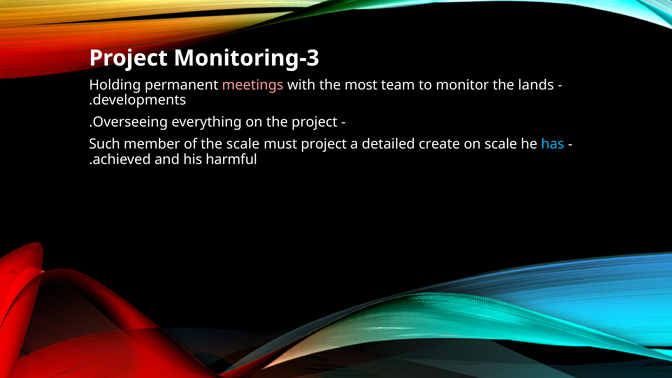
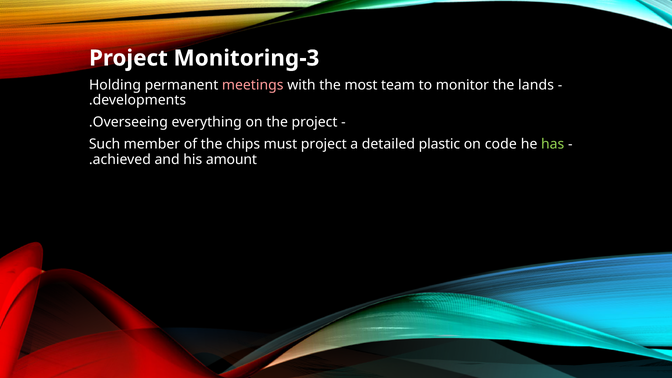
the scale: scale -> chips (243, 144)
create: create -> plastic (439, 144)
on scale: scale -> code (501, 144)
has colour: light blue -> light green (553, 144)
harmful: harmful -> amount (231, 159)
